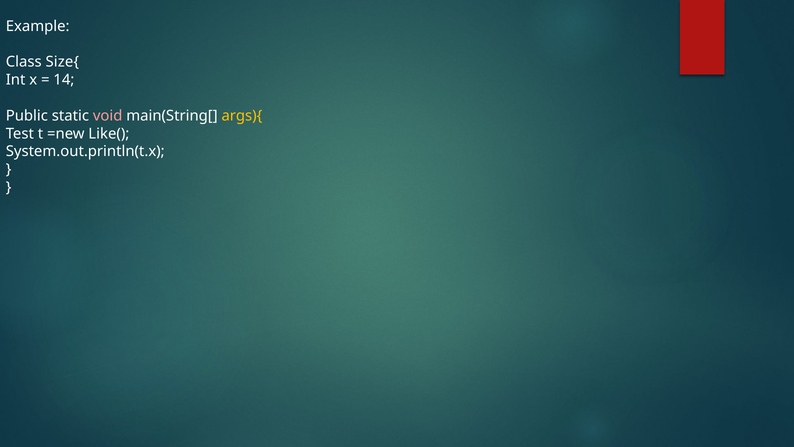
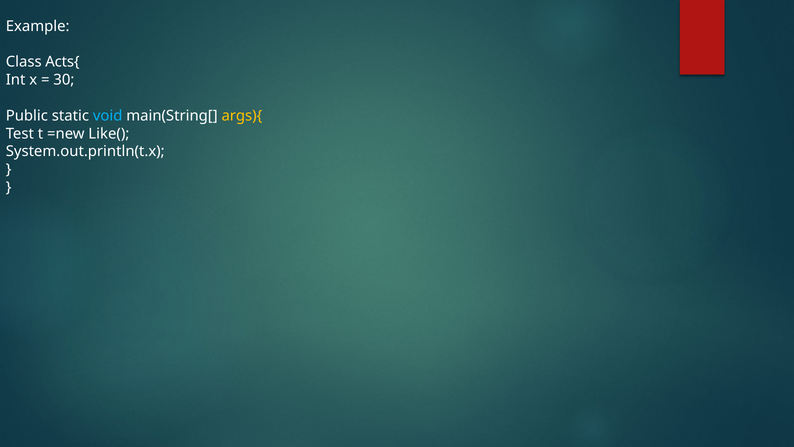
Size{: Size{ -> Acts{ (62, 62)
14: 14 -> 30 (64, 80)
void colour: pink -> light blue (108, 116)
